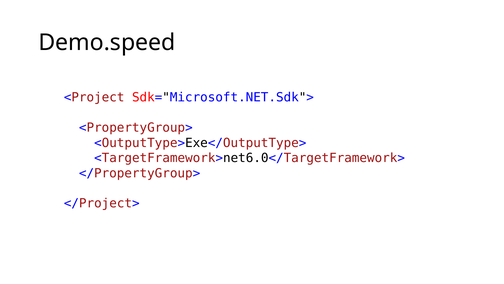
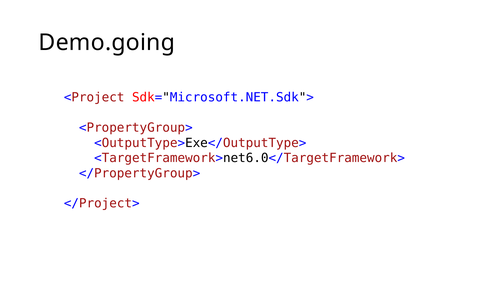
Demo.speed: Demo.speed -> Demo.going (107, 42)
